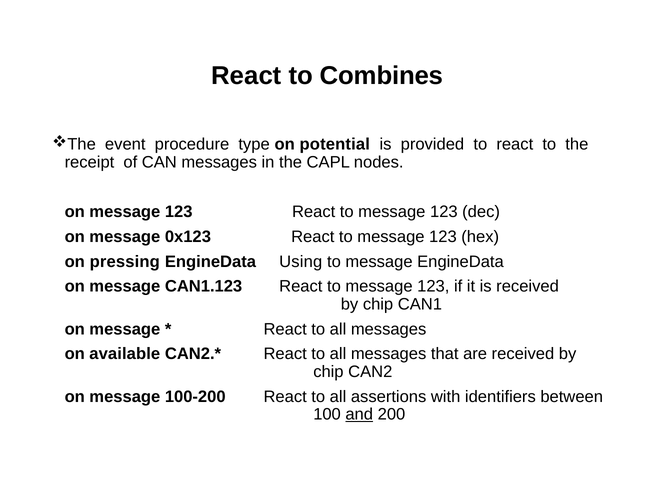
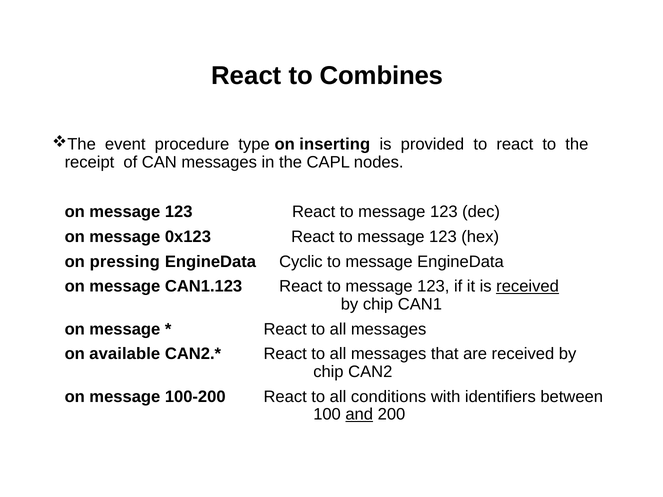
potential: potential -> inserting (335, 145)
Using: Using -> Cyclic (301, 262)
received underline: none -> present (528, 287)
assertions: assertions -> conditions (389, 397)
